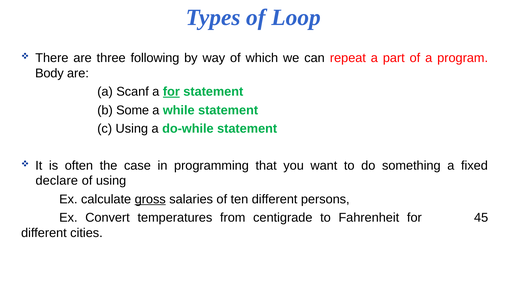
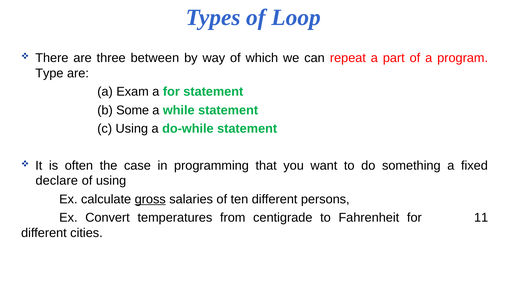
following: following -> between (155, 58)
Body: Body -> Type (49, 73)
Scanf: Scanf -> Exam (133, 92)
for underline: present -> none (171, 92)
45: 45 -> 11 (481, 217)
